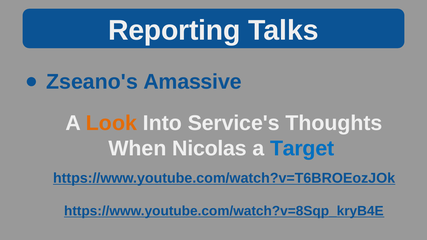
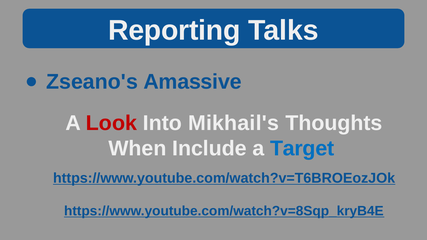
Look colour: orange -> red (111, 123)
Service's: Service's -> Mikhail's (234, 123)
Nicolas: Nicolas -> Include (209, 149)
